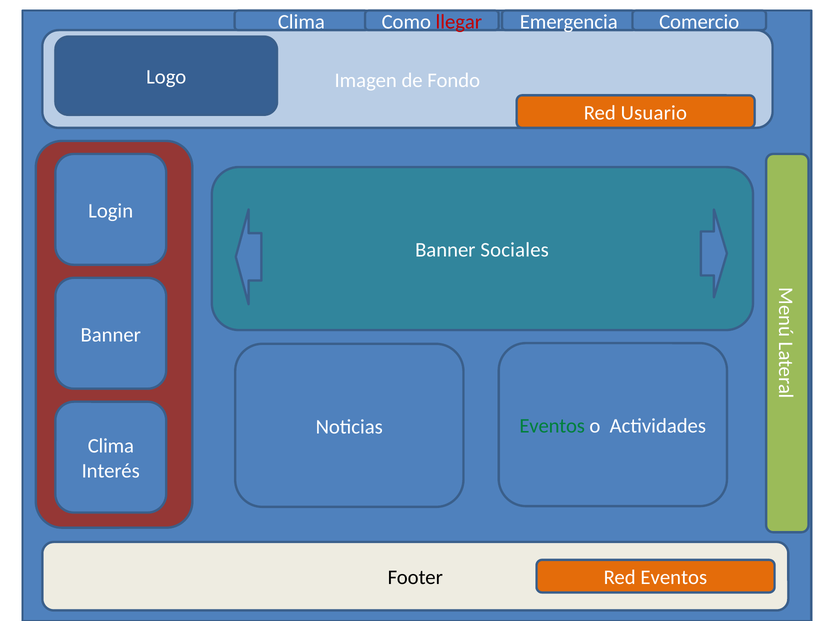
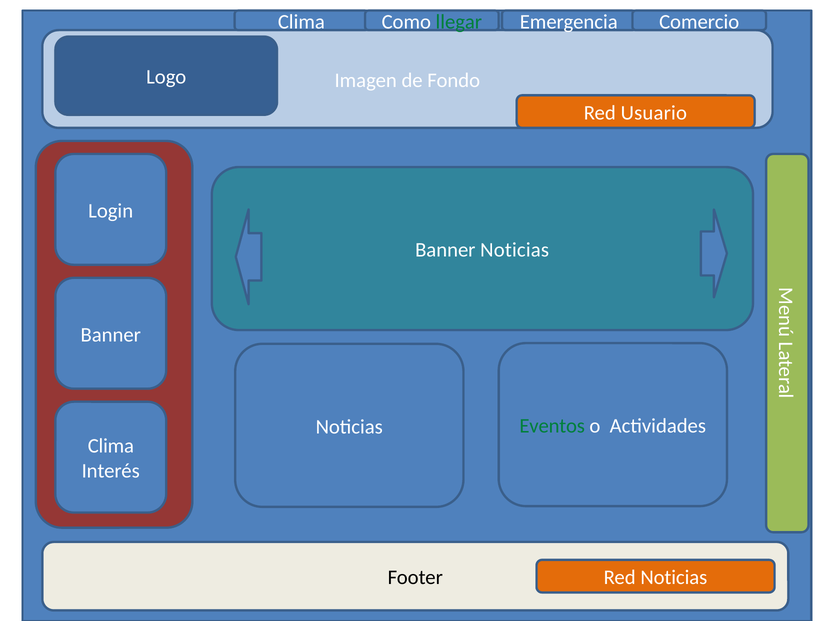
llegar colour: red -> green (459, 22)
Banner Sociales: Sociales -> Noticias (515, 250)
Red Eventos: Eventos -> Noticias (674, 578)
